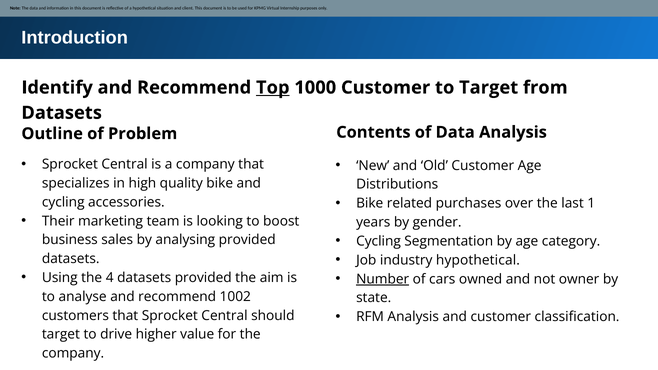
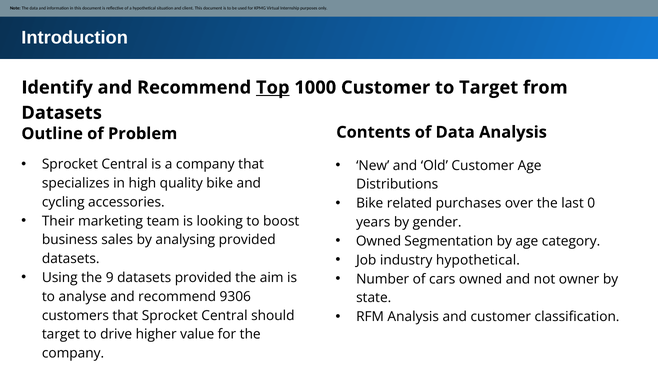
1: 1 -> 0 (591, 203)
Cycling: Cycling -> Owned (379, 241)
4: 4 -> 9 (110, 278)
Number underline: present -> none (383, 279)
1002: 1002 -> 9306 (235, 297)
